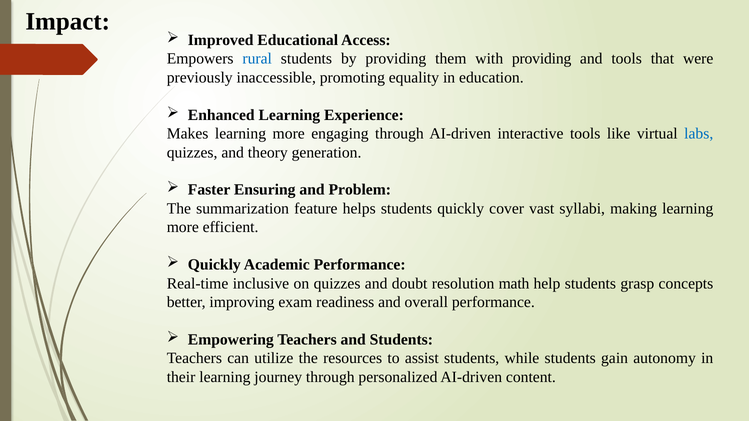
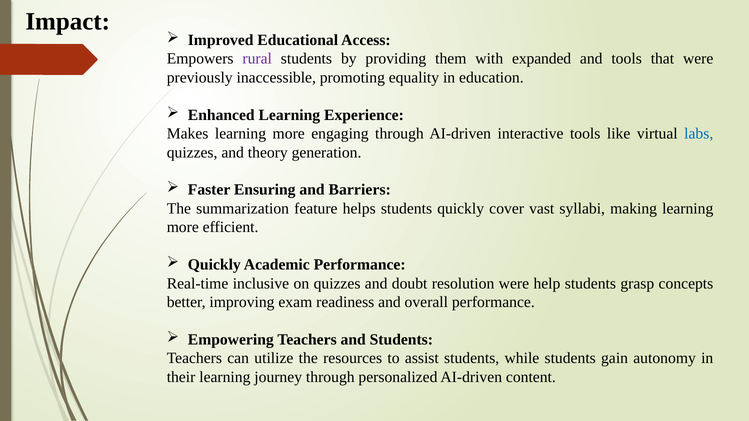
rural colour: blue -> purple (257, 59)
with providing: providing -> expanded (542, 59)
Problem: Problem -> Barriers (360, 190)
resolution math: math -> were (514, 284)
